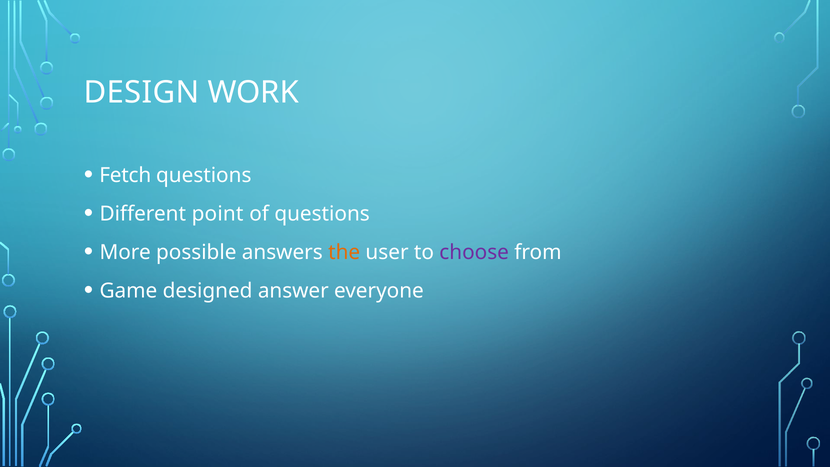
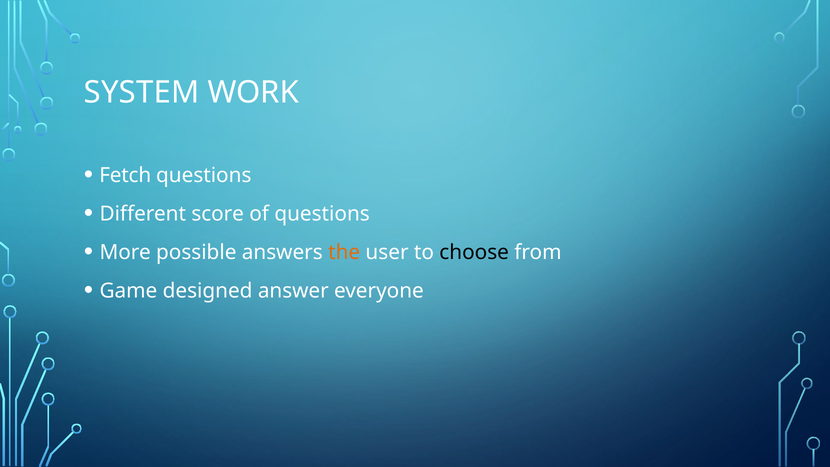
DESIGN: DESIGN -> SYSTEM (142, 92)
point: point -> score (218, 214)
choose colour: purple -> black (474, 252)
